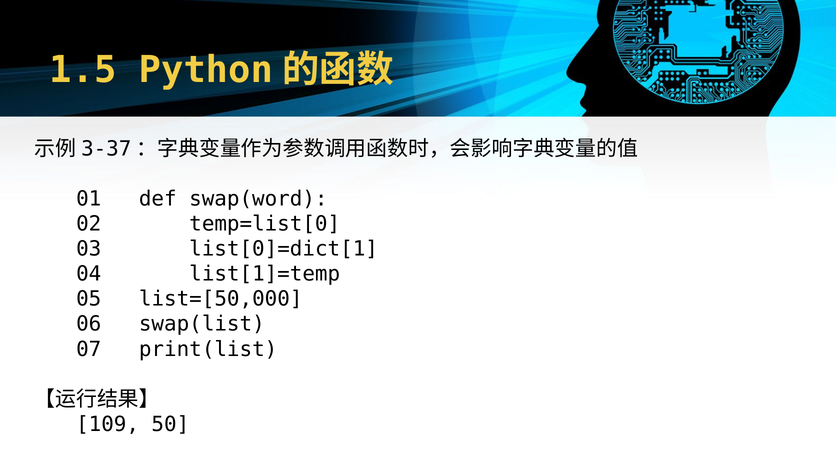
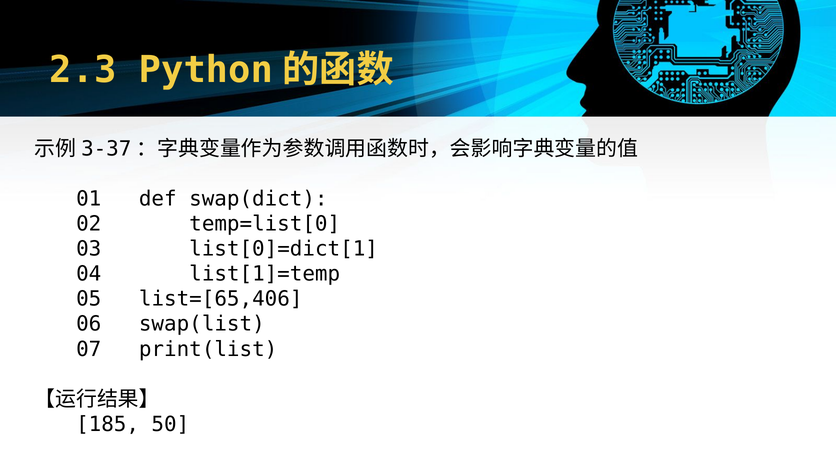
1.5: 1.5 -> 2.3 (83, 70)
swap(word: swap(word -> swap(dict (258, 199)
list=[50,000: list=[50,000 -> list=[65,406 (221, 299)
109: 109 -> 185 (108, 425)
